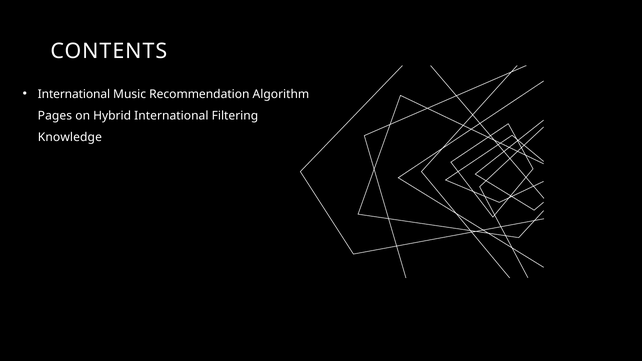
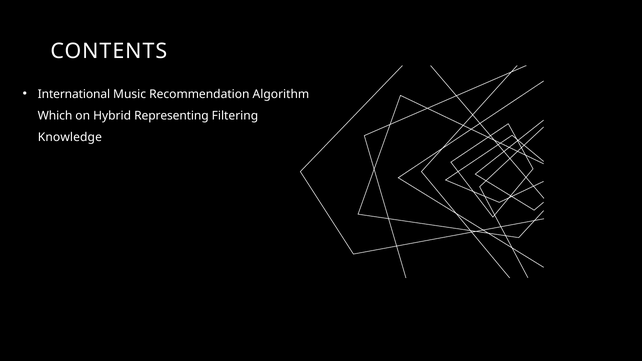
Pages: Pages -> Which (55, 116)
Hybrid International: International -> Representing (171, 116)
